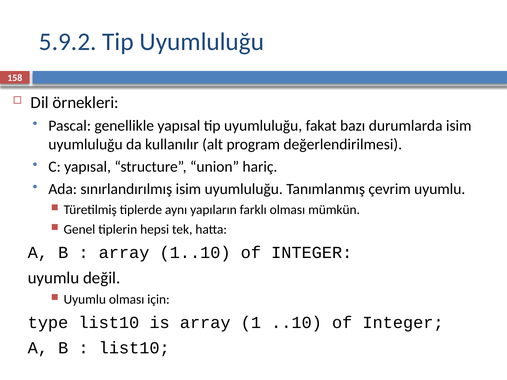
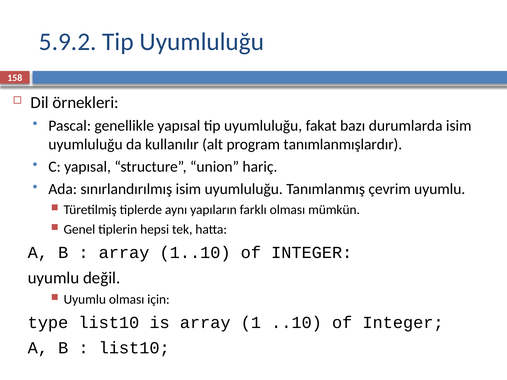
değerlendirilmesi: değerlendirilmesi -> tanımlanmışlardır (343, 144)
